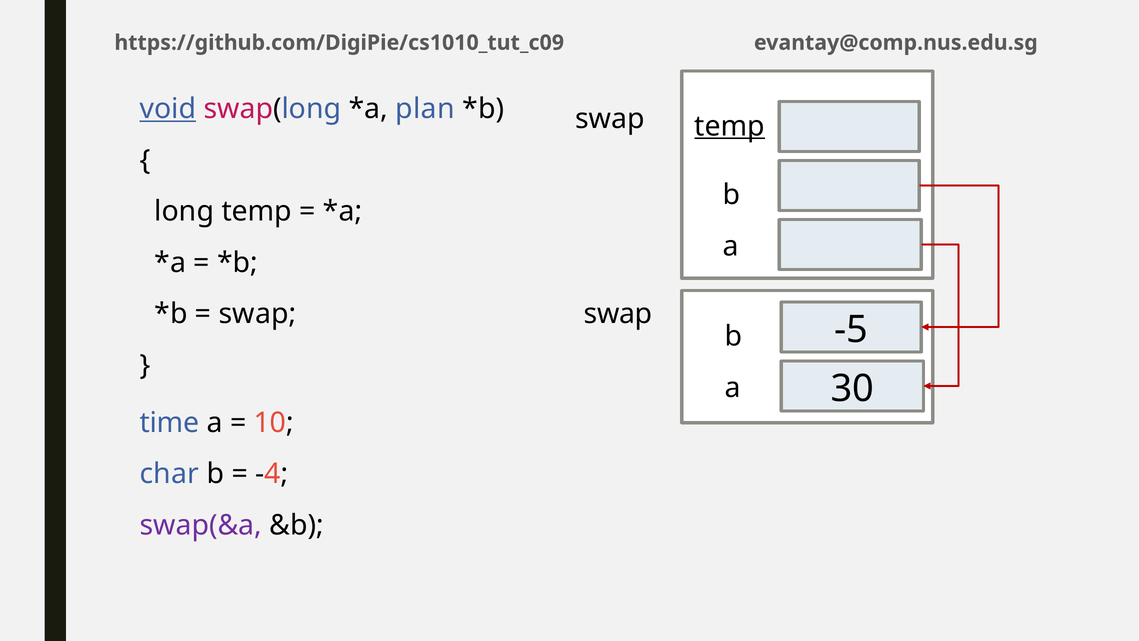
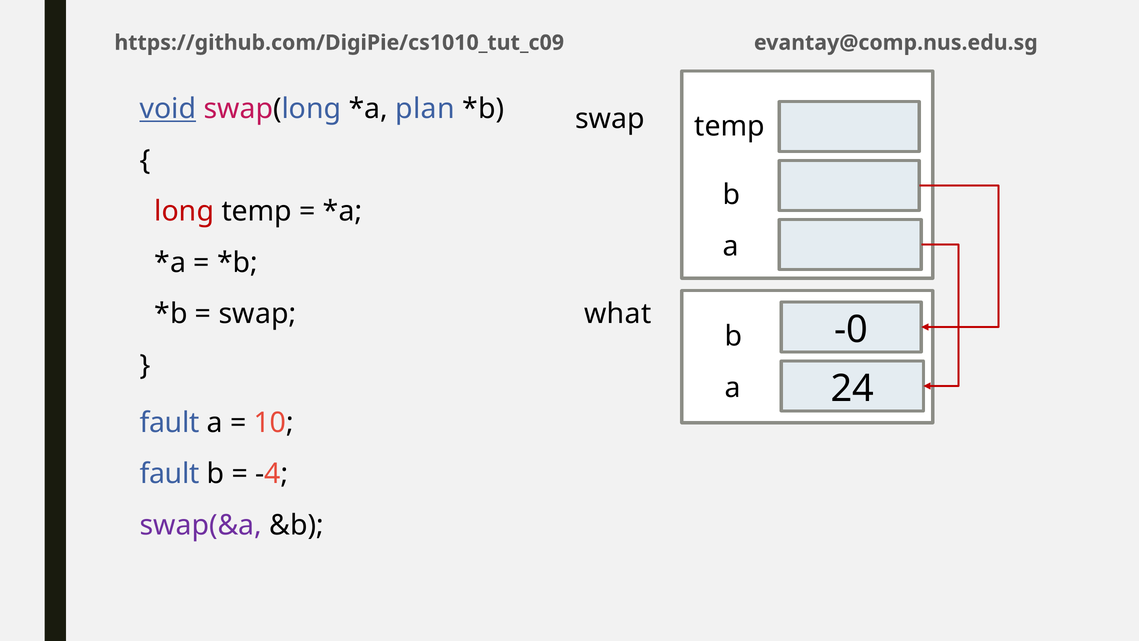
temp underline: present -> none (730, 126)
long colour: black -> red (184, 211)
swap: swap -> what (618, 314)
-5: -5 -> -0 (851, 330)
30: 30 -> 24 (852, 388)
time: time -> fault (170, 422)
char: char -> fault (170, 474)
